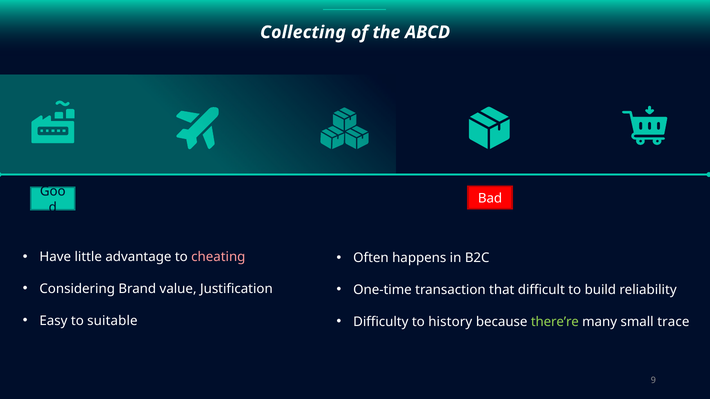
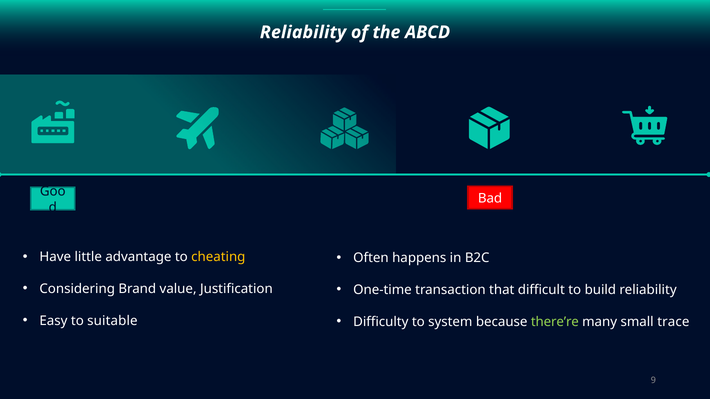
Collecting: Collecting -> Reliability (303, 32)
cheating colour: pink -> yellow (218, 257)
history: history -> system (450, 322)
